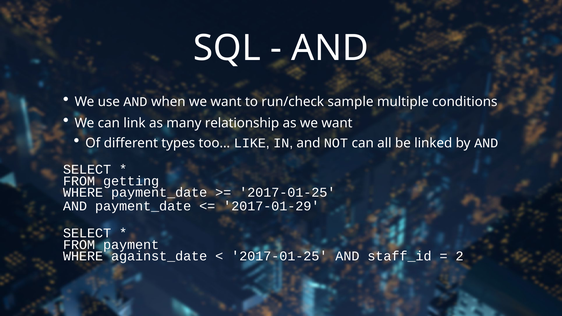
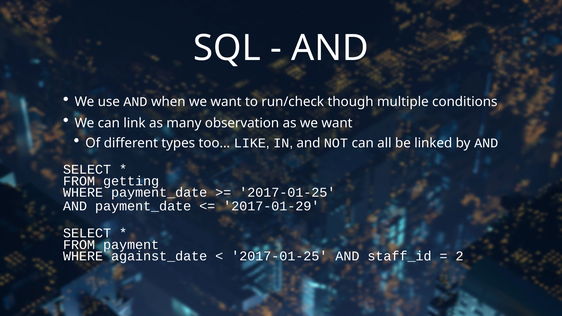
sample: sample -> though (351, 102)
relationship: relationship -> observation (242, 123)
